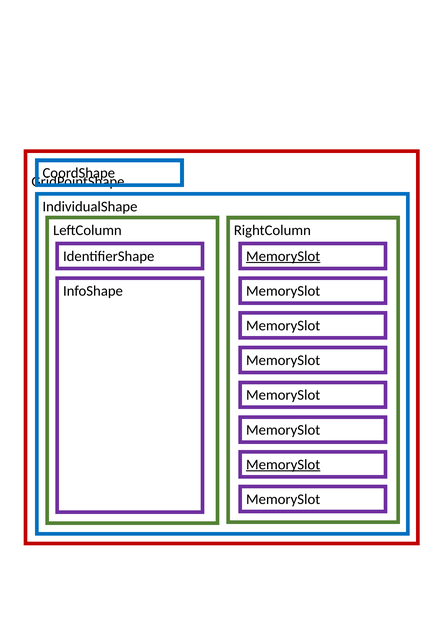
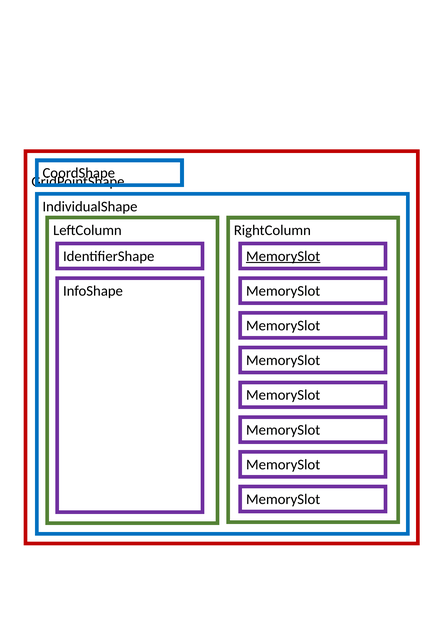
MemorySlot underline: present -> none (283, 464)
